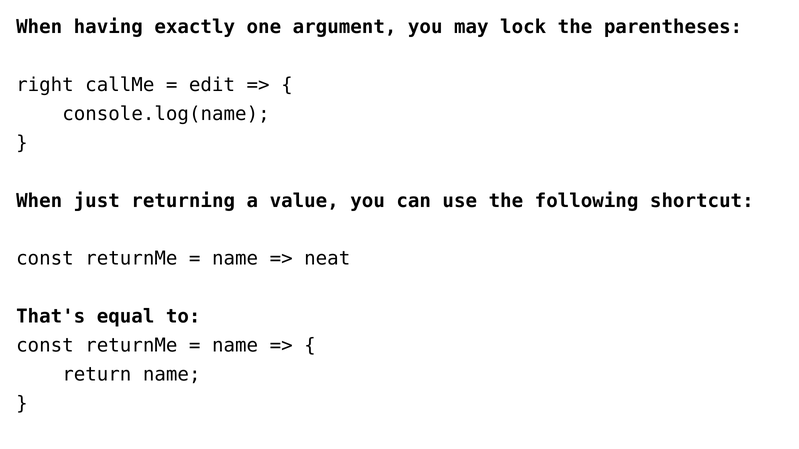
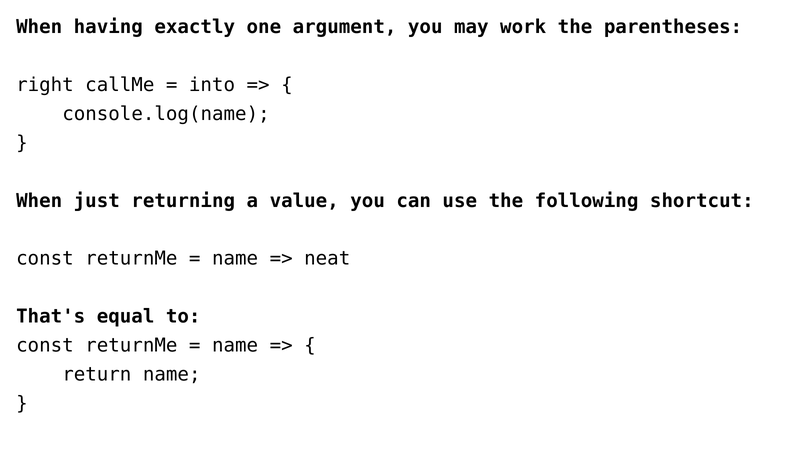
lock: lock -> work (523, 27)
edit: edit -> into (212, 85)
